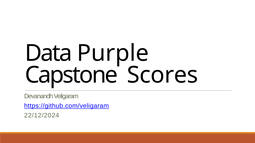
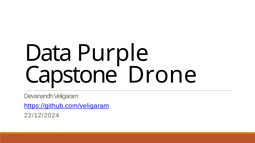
Scores: Scores -> Drone (162, 75)
